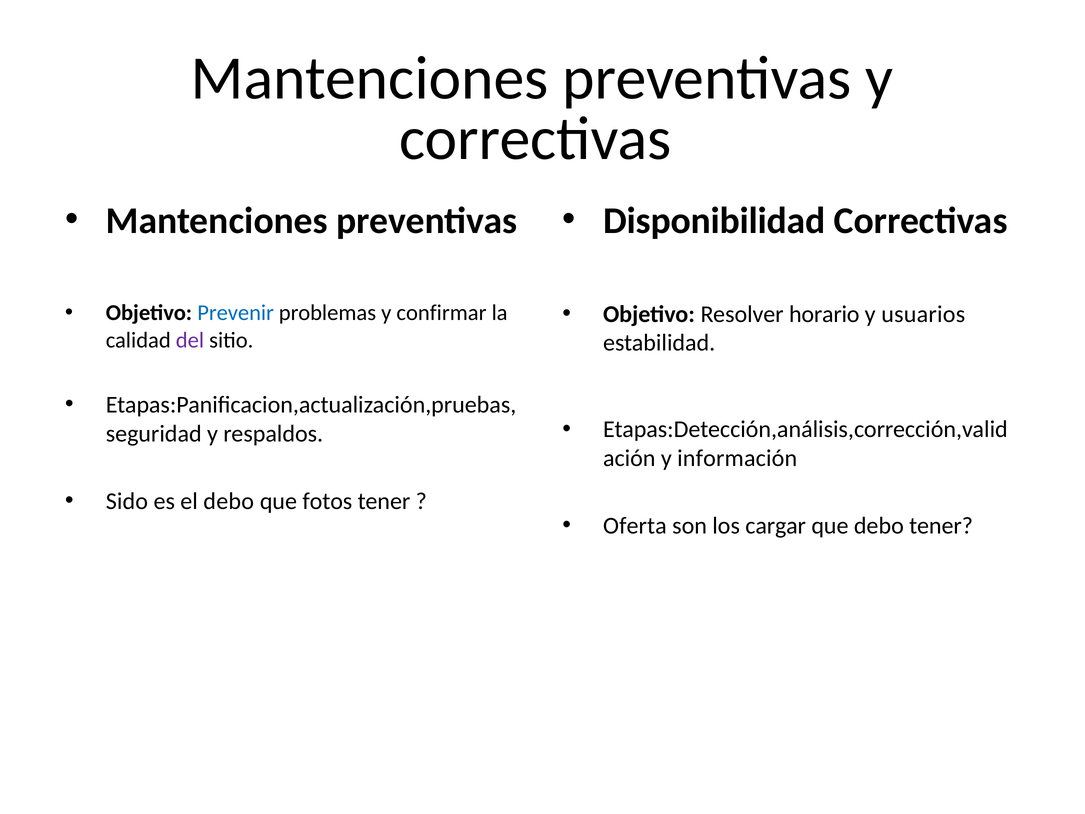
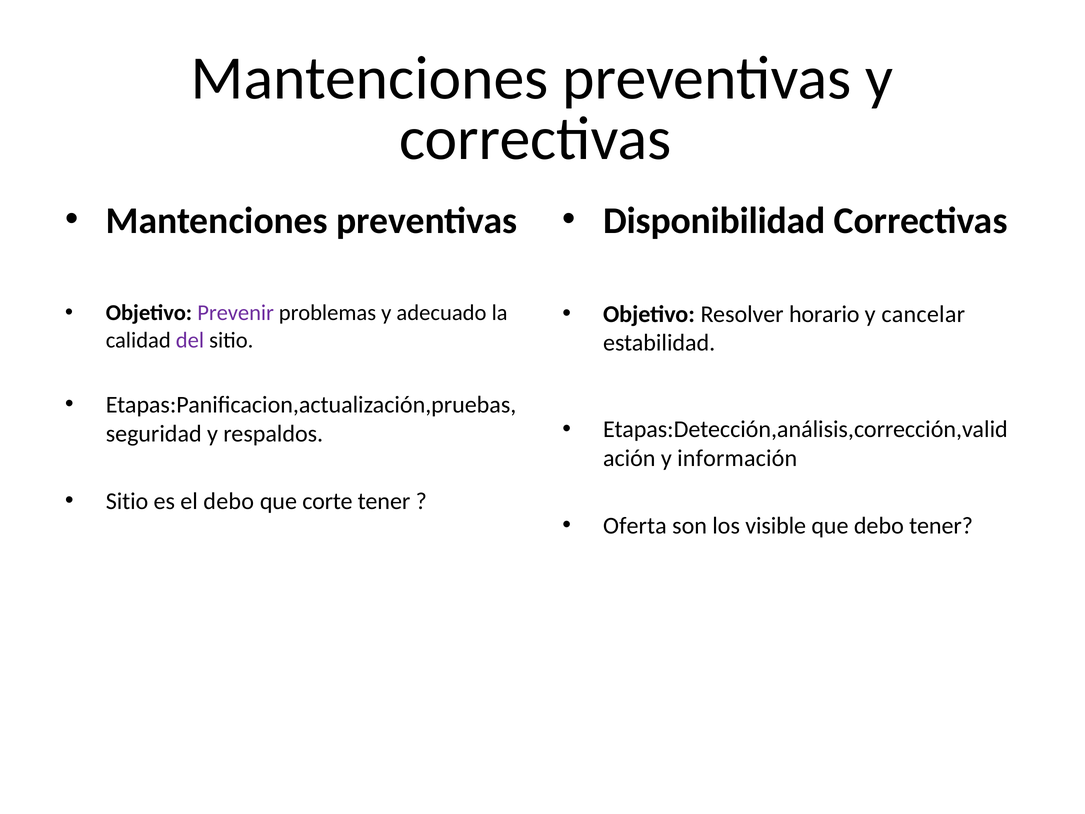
Prevenir colour: blue -> purple (236, 313)
confirmar: confirmar -> adecuado (442, 313)
usuarios: usuarios -> cancelar (923, 314)
Sido: Sido -> Sitio (127, 501)
fotos: fotos -> corte (327, 501)
cargar: cargar -> visible (776, 526)
